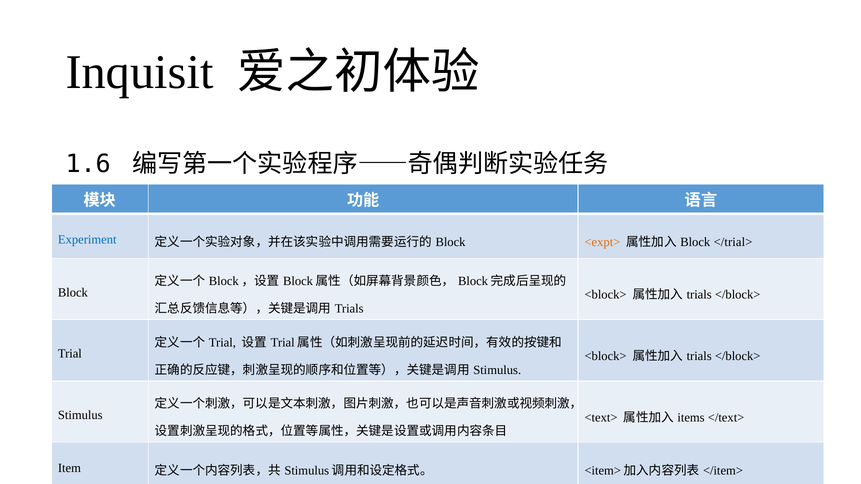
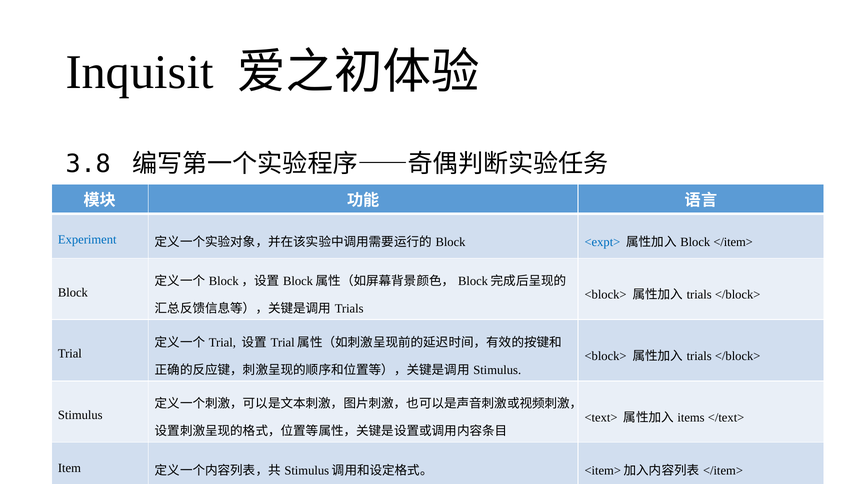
1.6: 1.6 -> 3.8 (88, 164)
<expt> colour: orange -> blue (602, 242)
Block </trial>: </trial> -> </item> (733, 242)
